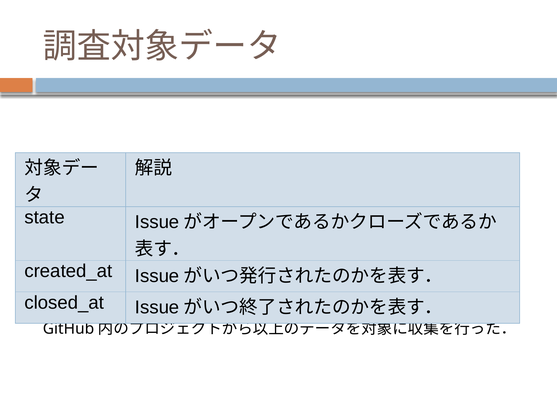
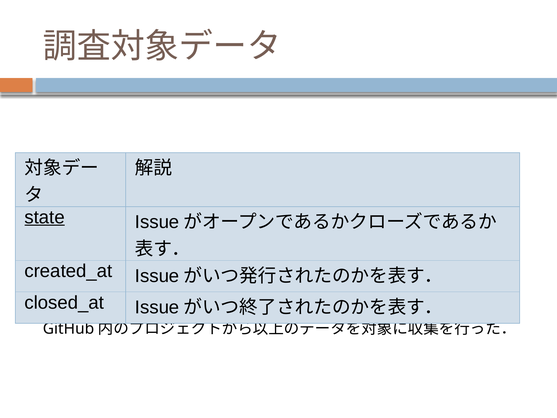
state underline: none -> present (45, 217)
